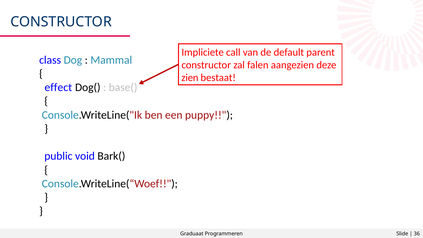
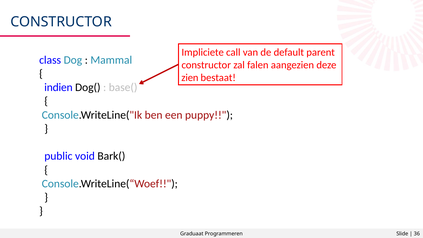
effect: effect -> indien (58, 87)
